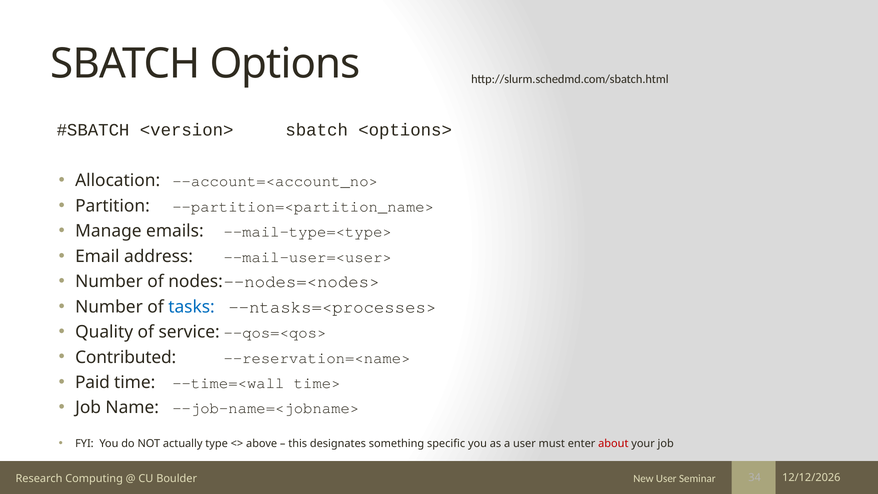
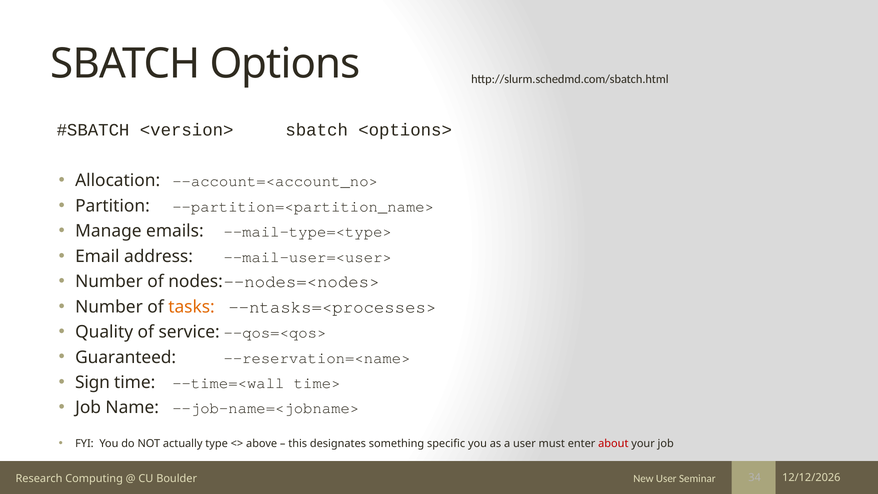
tasks colour: blue -> orange (192, 307)
Contributed: Contributed -> Guaranteed (126, 357)
Paid: Paid -> Sign (92, 382)
